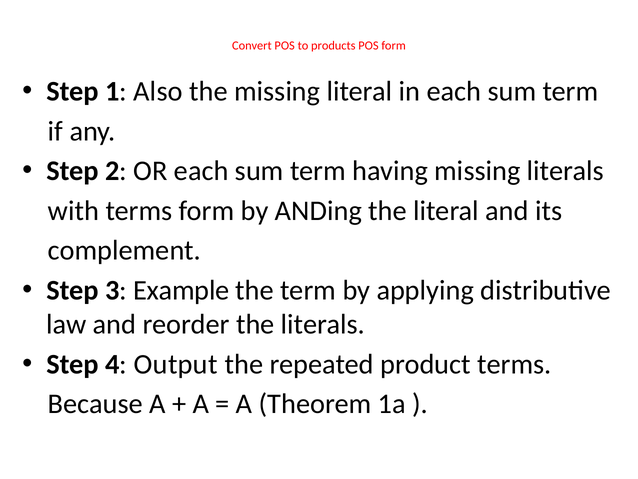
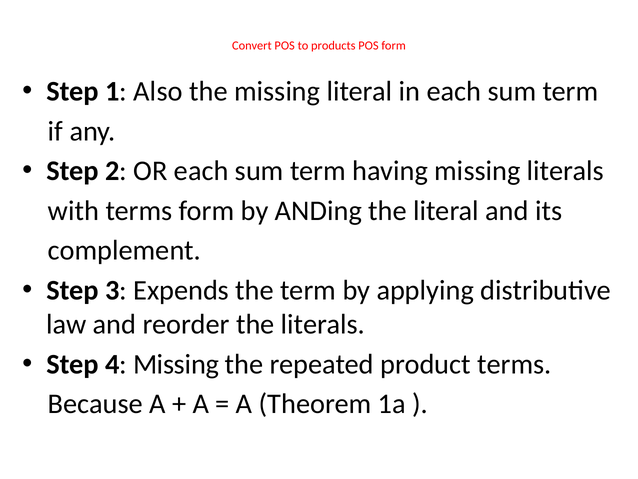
Example: Example -> Expends (181, 290)
4 Output: Output -> Missing (176, 364)
